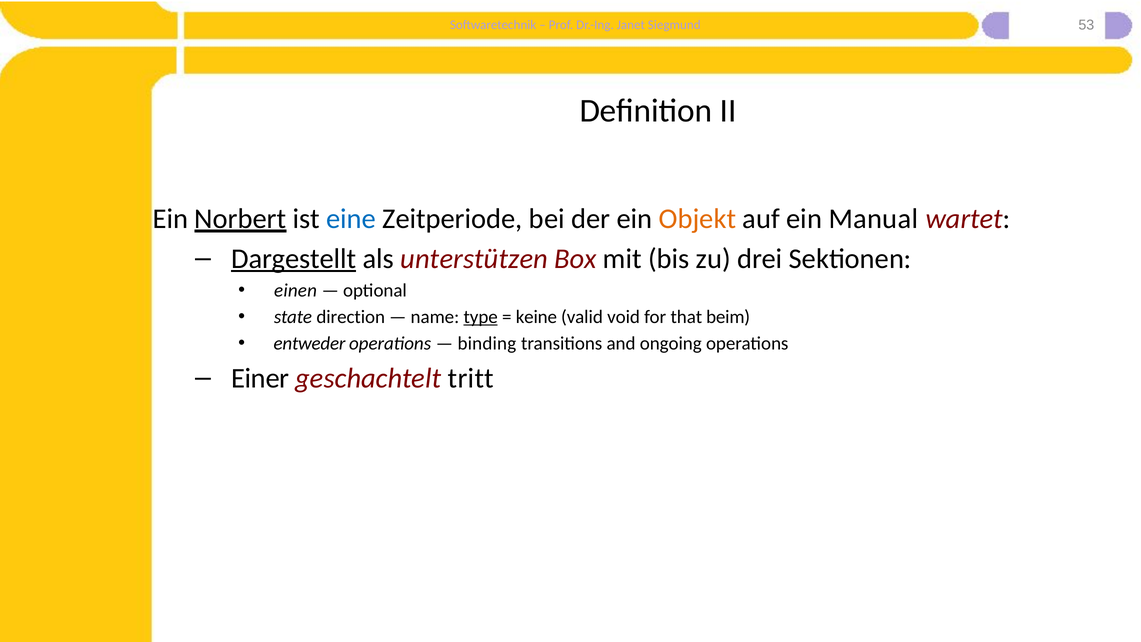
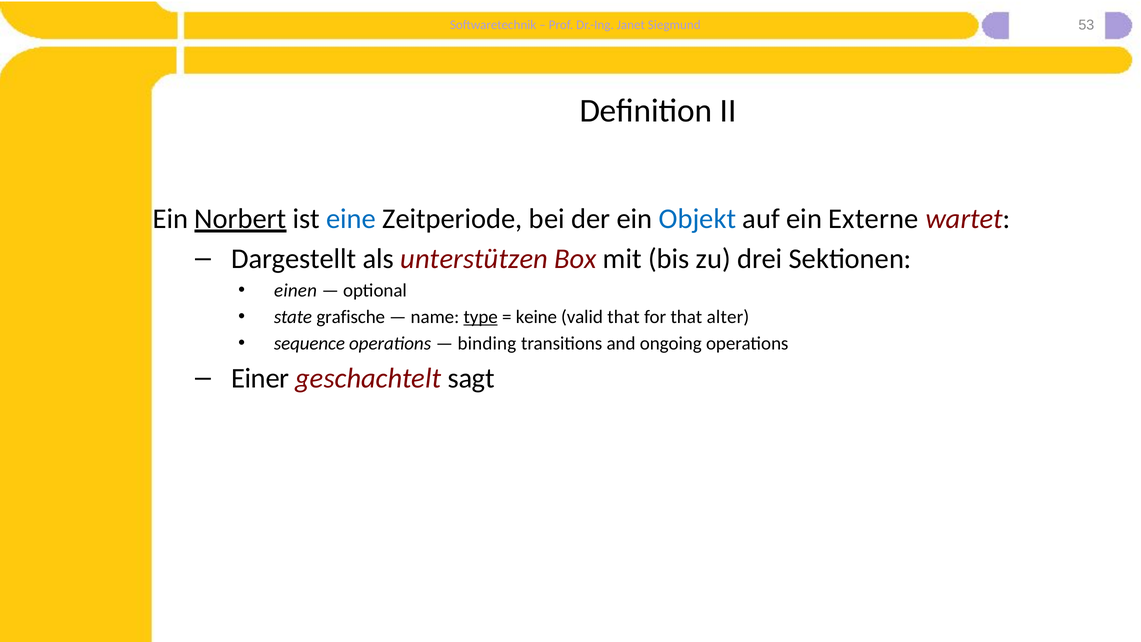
Objekt colour: orange -> blue (697, 219)
Manual: Manual -> Externe (873, 219)
Dargestellt underline: present -> none (294, 259)
direction: direction -> grafische (351, 317)
valid void: void -> that (623, 317)
beim: beim -> alter (728, 317)
entweder: entweder -> sequence (309, 343)
tritt: tritt -> sagt (471, 378)
